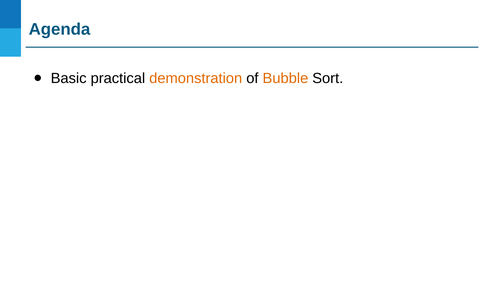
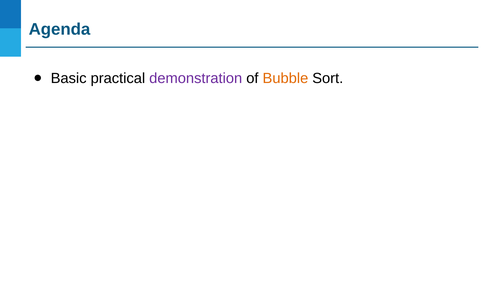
demonstration colour: orange -> purple (196, 78)
